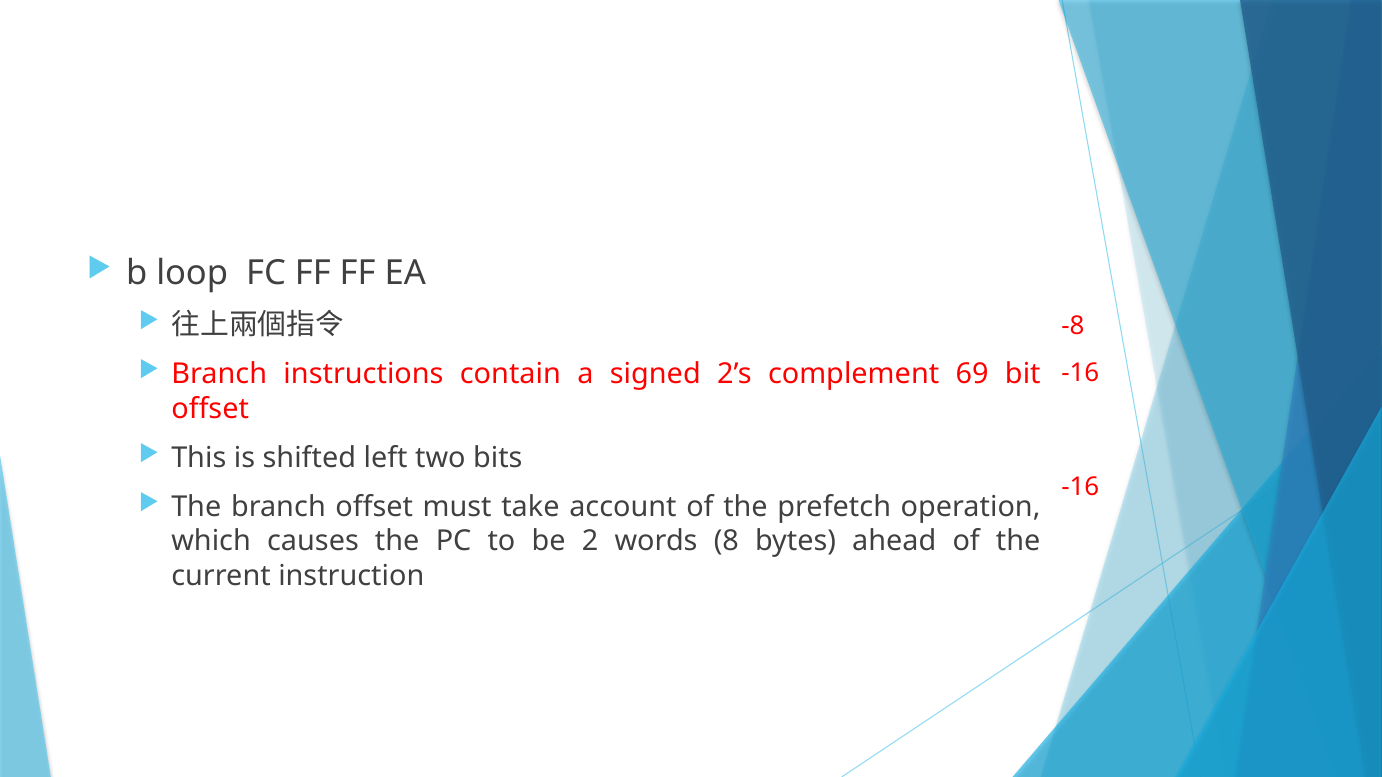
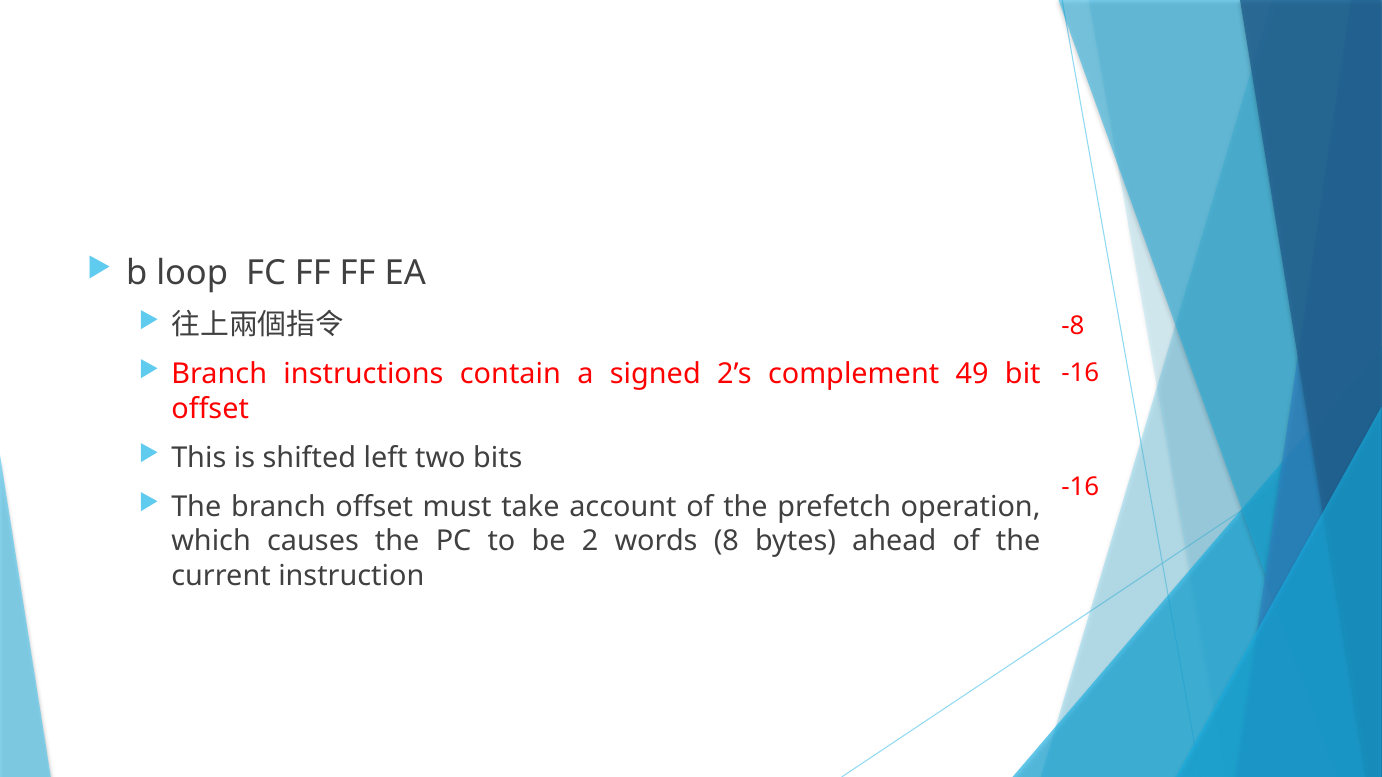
69: 69 -> 49 (972, 374)
